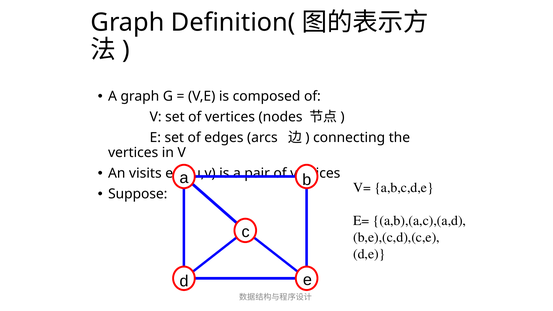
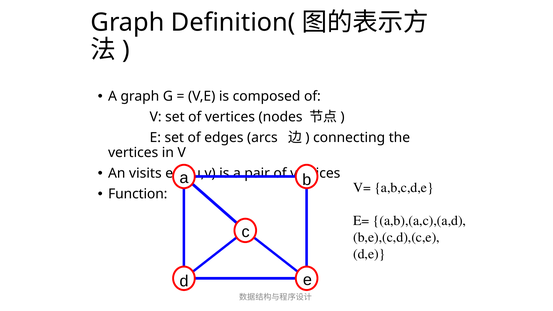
Suppose: Suppose -> Function (138, 194)
